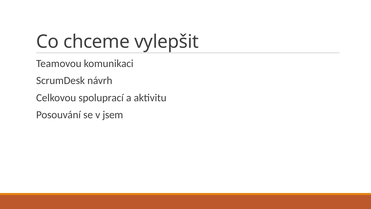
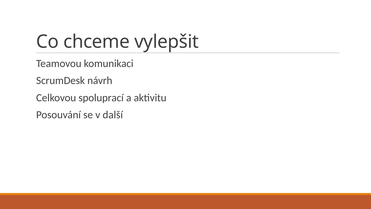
jsem: jsem -> další (113, 115)
